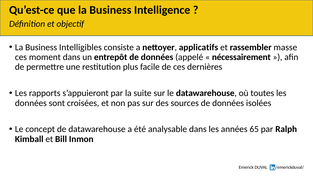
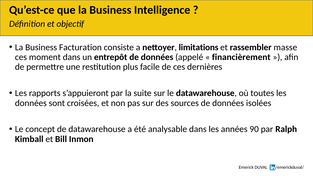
Intelligibles: Intelligibles -> Facturation (80, 47)
applicatifs: applicatifs -> limitations (199, 47)
nécessairement: nécessairement -> financièrement (241, 57)
65: 65 -> 90 (254, 129)
